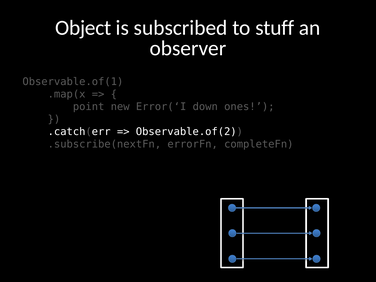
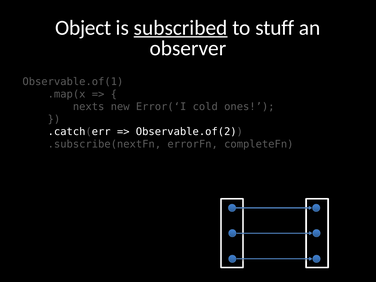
subscribed underline: none -> present (181, 28)
point: point -> nexts (89, 107)
down: down -> cold (205, 107)
